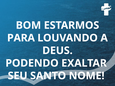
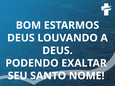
PARA: PARA -> DEUS (21, 38)
